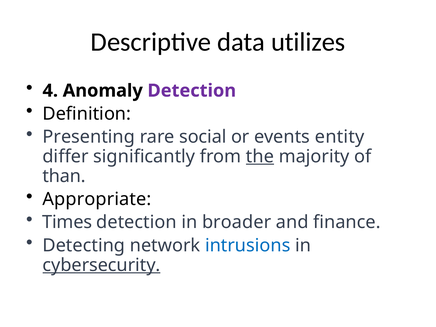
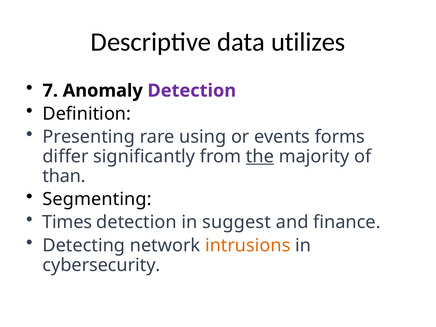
4: 4 -> 7 (50, 91)
social: social -> using (203, 137)
entity: entity -> forms (340, 137)
Appropriate: Appropriate -> Segmenting (97, 199)
broader: broader -> suggest (237, 222)
intrusions colour: blue -> orange (248, 245)
cybersecurity underline: present -> none (101, 265)
